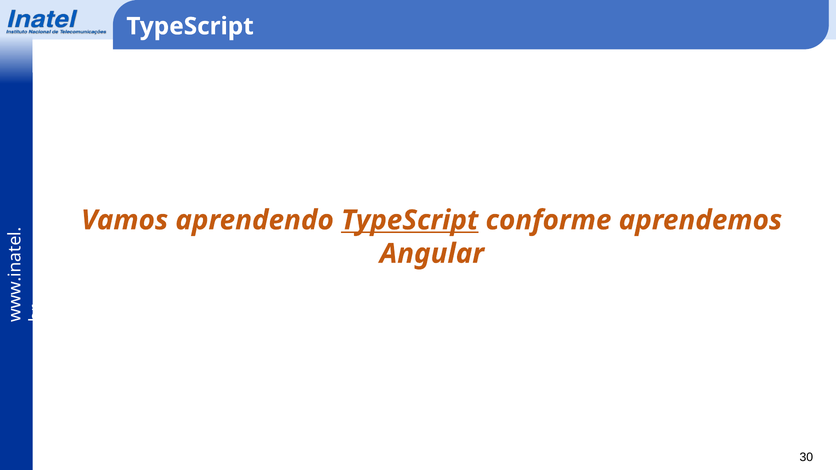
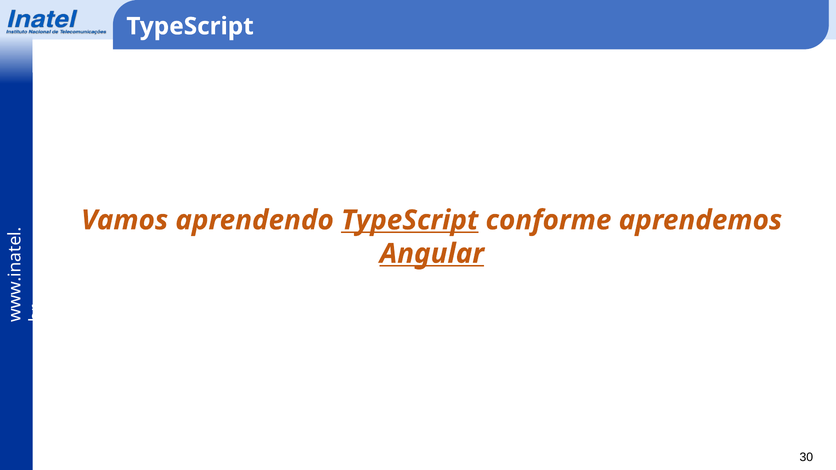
Angular underline: none -> present (432, 254)
